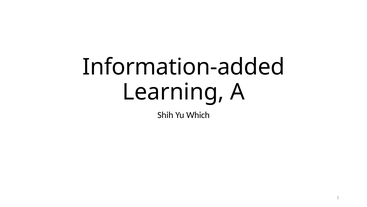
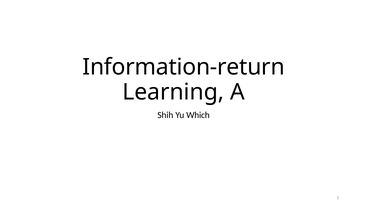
Information-added: Information-added -> Information-return (184, 67)
